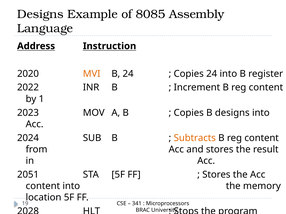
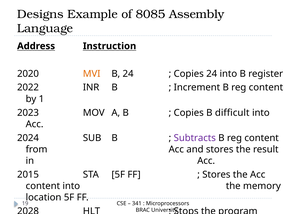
B designs: designs -> difficult (232, 113)
Subtracts colour: orange -> purple (195, 138)
2051: 2051 -> 2015 (28, 175)
